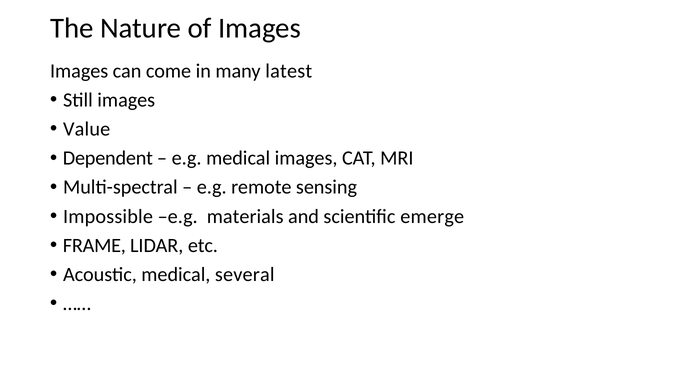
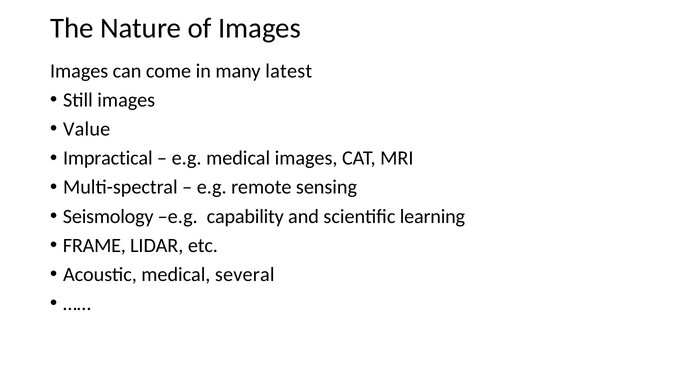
Dependent: Dependent -> Impractical (108, 158)
Impossible: Impossible -> Seismology (108, 216)
materials: materials -> capability (245, 216)
emerge: emerge -> learning (432, 216)
